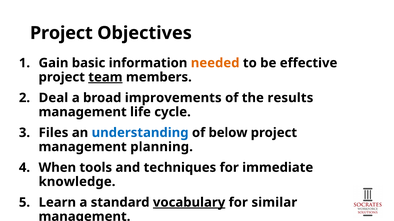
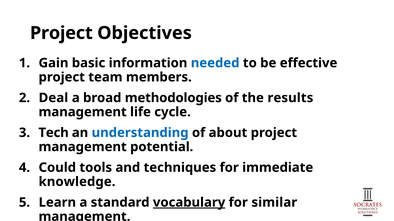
needed colour: orange -> blue (215, 63)
team underline: present -> none (105, 77)
improvements: improvements -> methodologies (173, 98)
Files: Files -> Tech (54, 133)
below: below -> about (228, 133)
planning: planning -> potential (162, 147)
When: When -> Could (57, 168)
